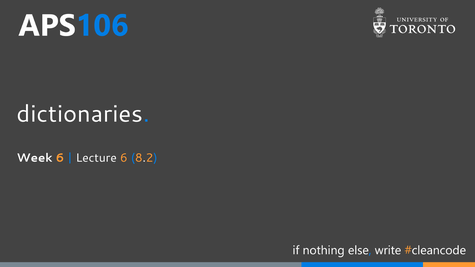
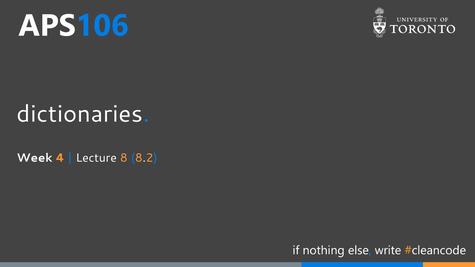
Week 6: 6 -> 4 (60, 158)
Lecture 6: 6 -> 8 (124, 158)
